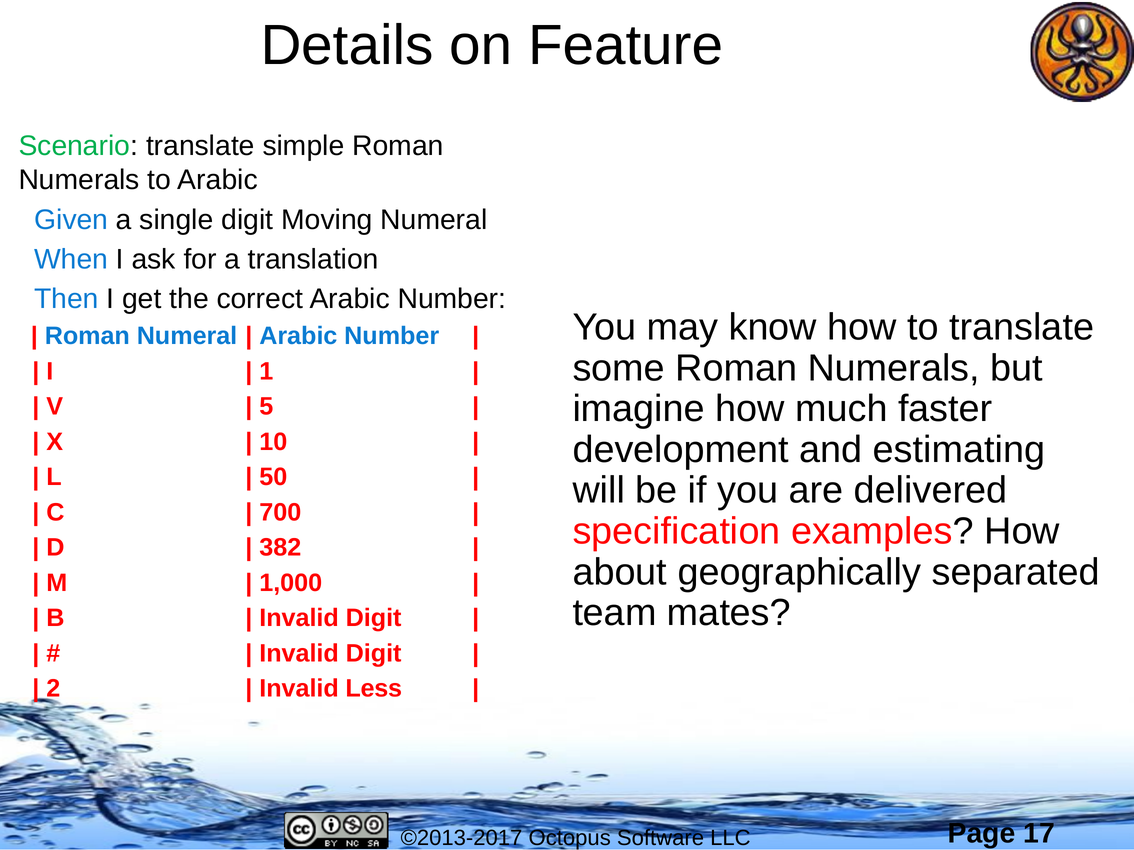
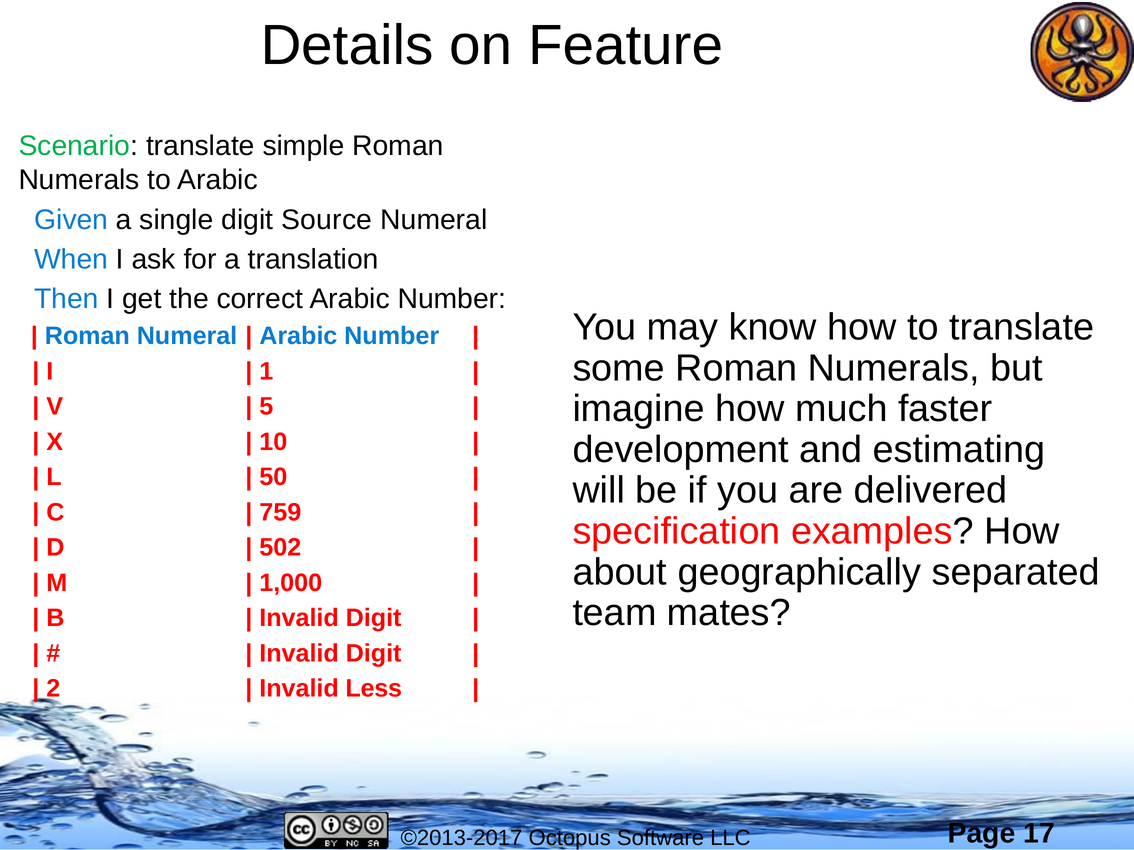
Moving: Moving -> Source (327, 220)
700: 700 -> 759 (280, 513)
382: 382 -> 502 (280, 548)
